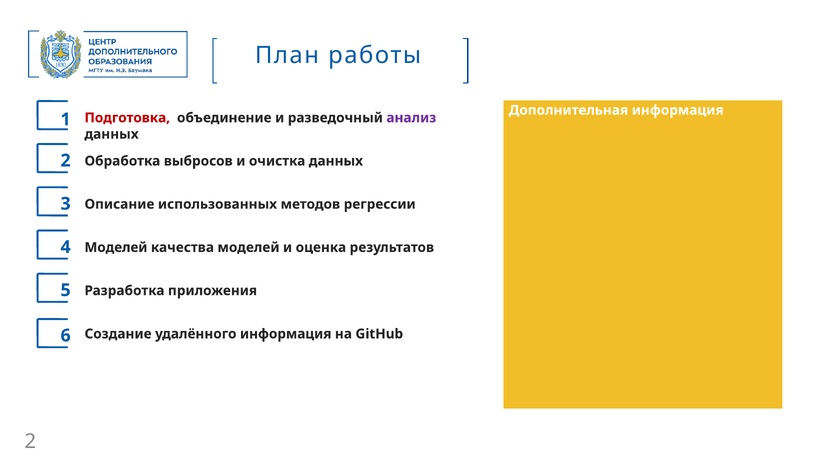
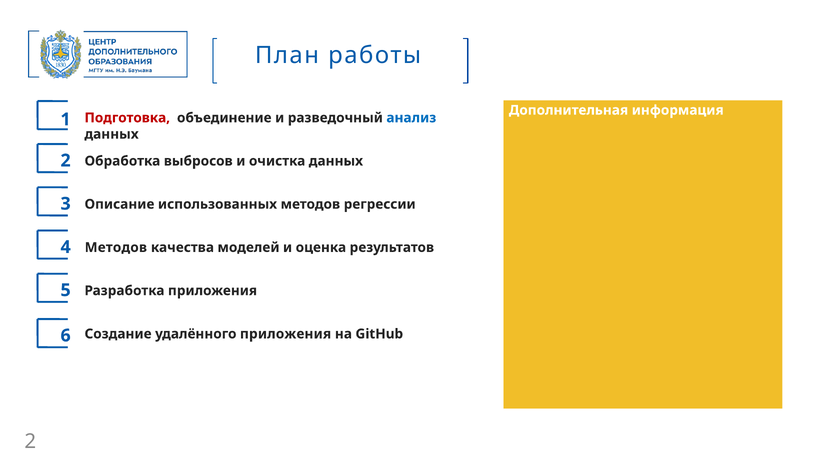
анализ colour: purple -> blue (411, 118)
Моделей: Моделей -> Методов (116, 248)
удалённого информация: информация -> приложения (286, 334)
